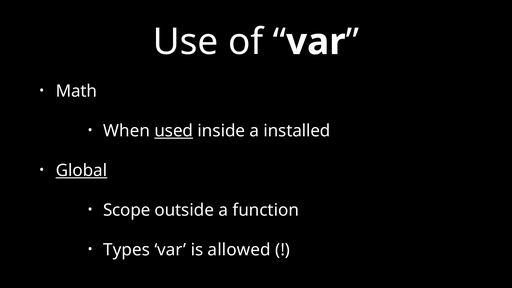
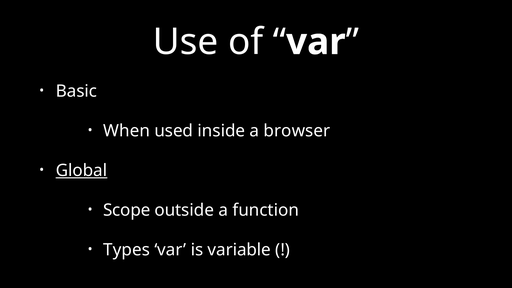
Math: Math -> Basic (76, 91)
used underline: present -> none (174, 131)
installed: installed -> browser (297, 131)
allowed: allowed -> variable (239, 250)
